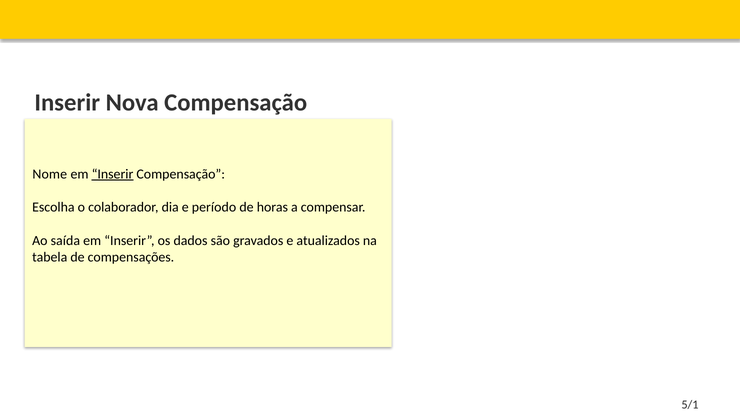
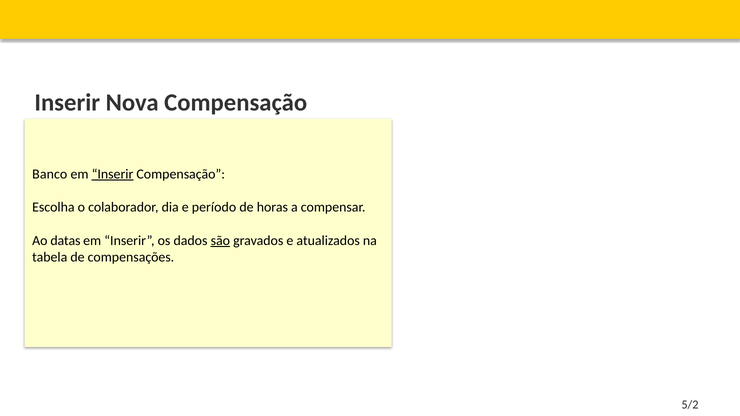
Nome: Nome -> Banco (50, 174)
saída: saída -> datas (65, 241)
são underline: none -> present (220, 241)
5/1: 5/1 -> 5/2 (690, 405)
